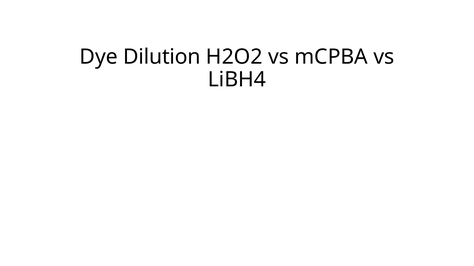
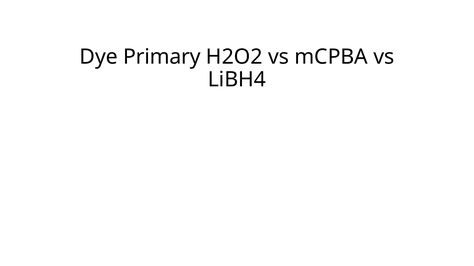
Dilution: Dilution -> Primary (162, 57)
